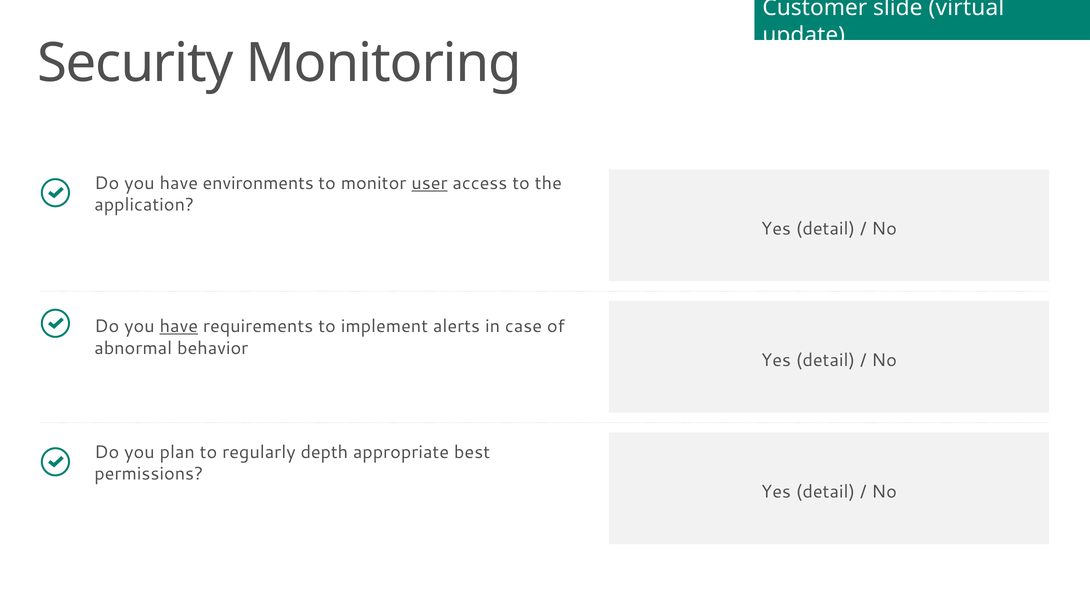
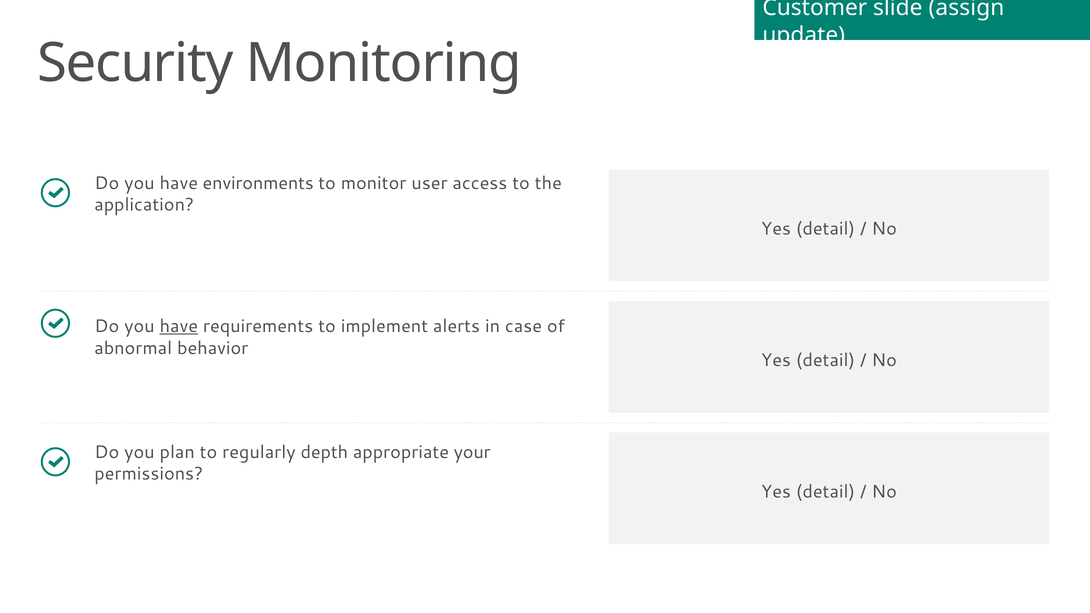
virtual: virtual -> assign (966, 8)
user underline: present -> none (429, 183)
best: best -> your (472, 452)
